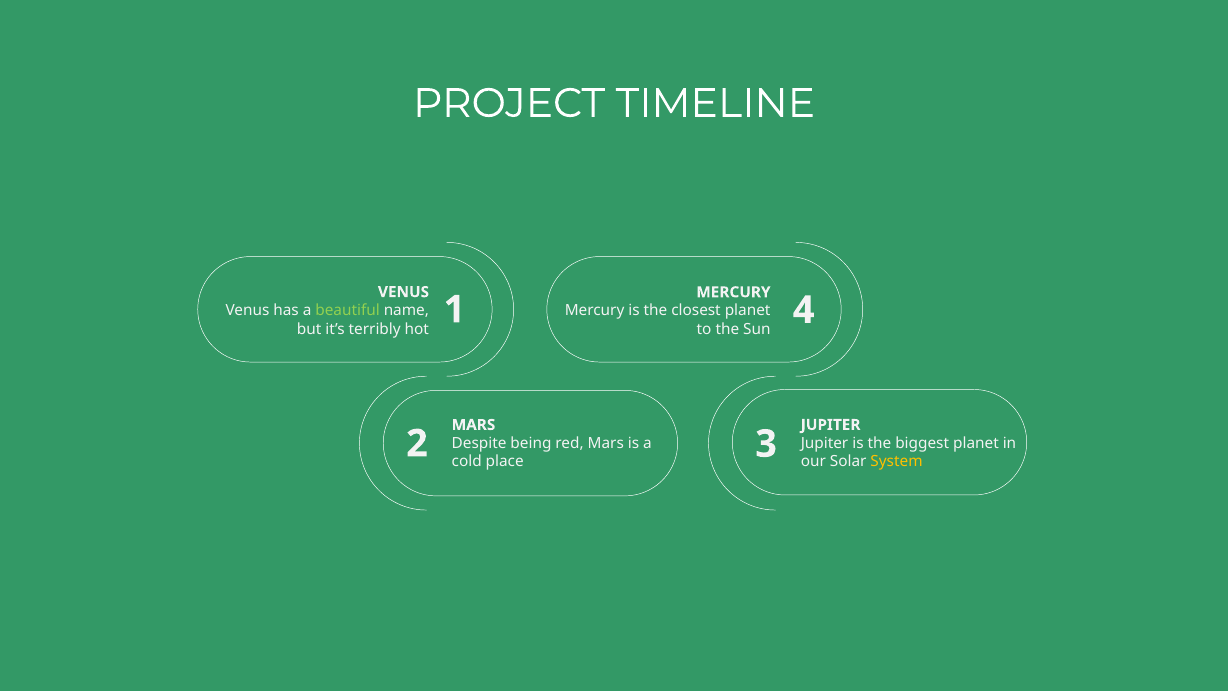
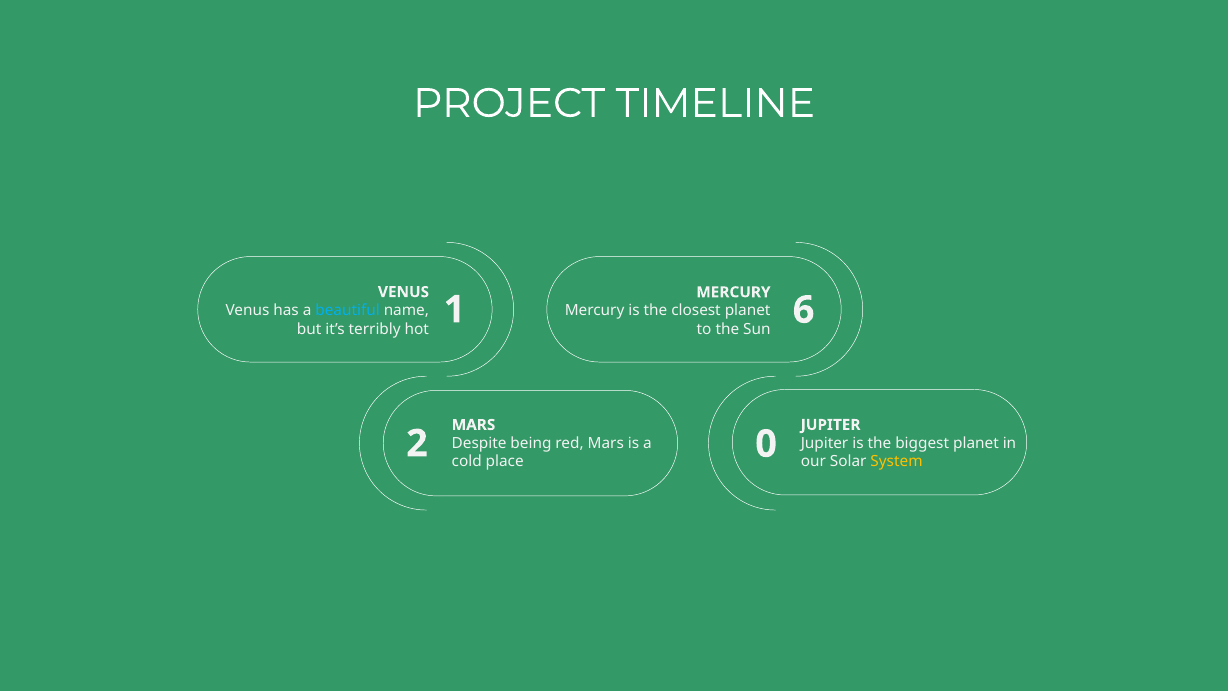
4: 4 -> 6 (804, 310)
beautiful colour: light green -> light blue (348, 310)
3: 3 -> 0 (766, 444)
